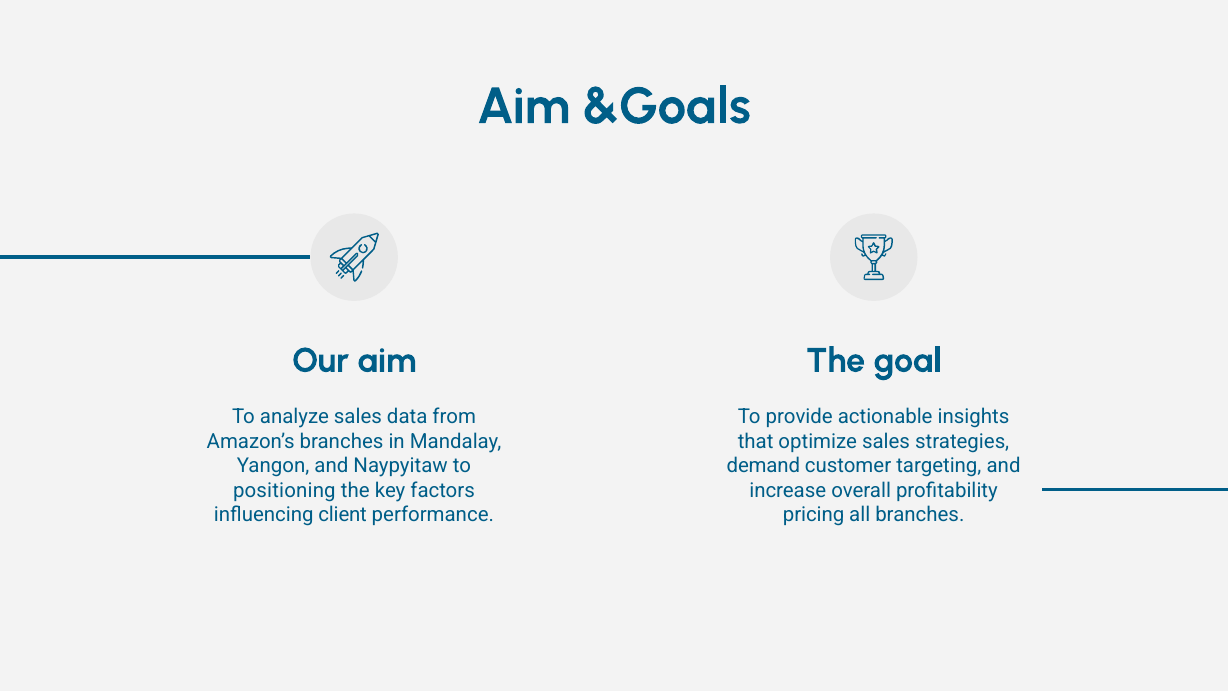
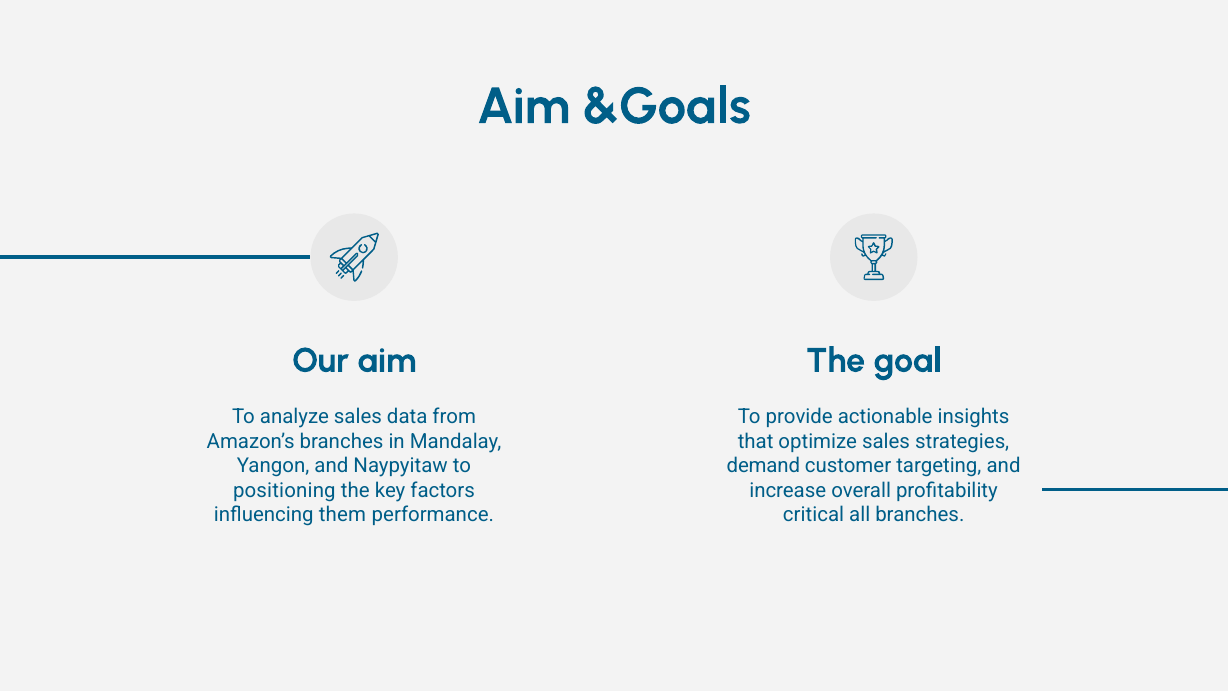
client: client -> them (342, 515)
pricing: pricing -> critical (814, 515)
